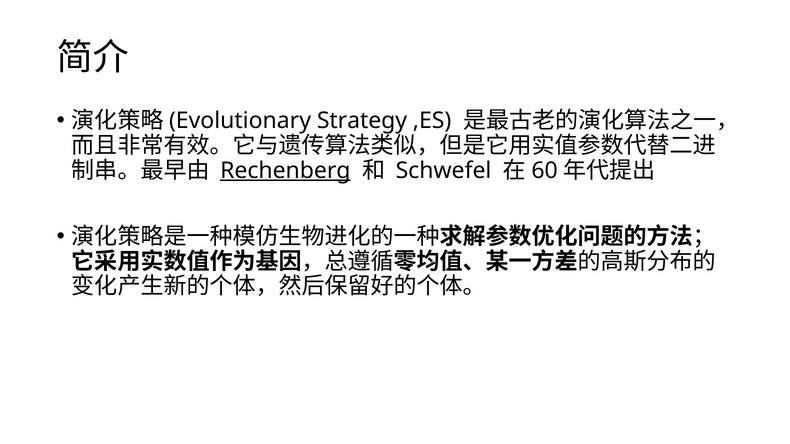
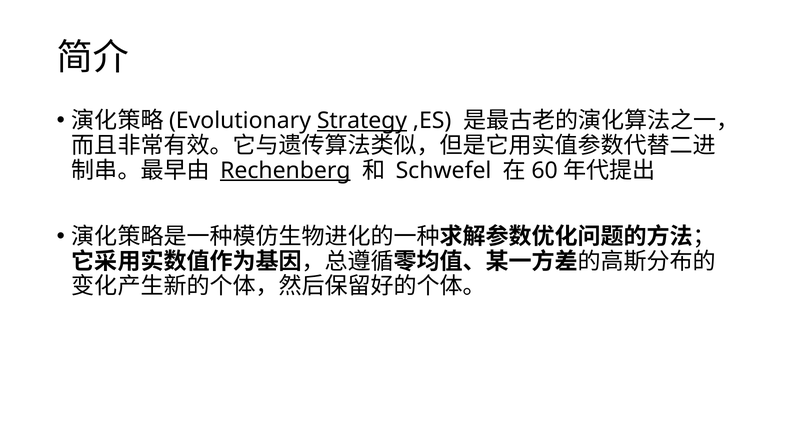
Strategy underline: none -> present (362, 121)
